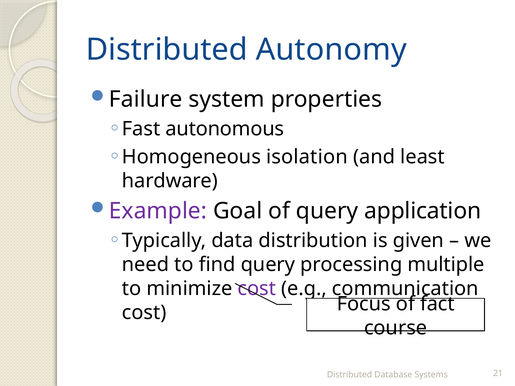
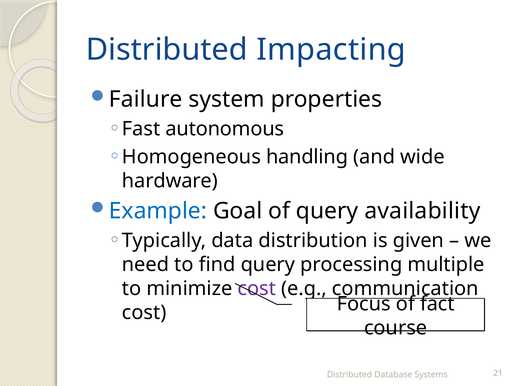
Autonomy: Autonomy -> Impacting (331, 50)
isolation: isolation -> handling (307, 157)
least: least -> wide (423, 157)
Example colour: purple -> blue (158, 211)
application: application -> availability (422, 211)
